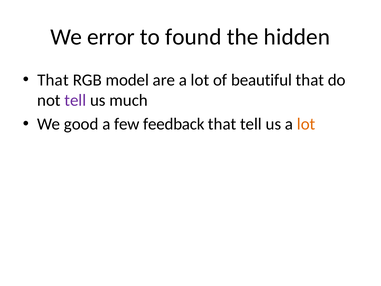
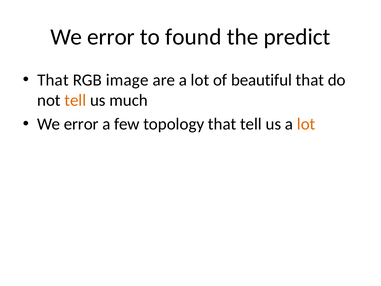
hidden: hidden -> predict (297, 37)
model: model -> image (127, 80)
tell colour: purple -> orange (75, 100)
good: good -> error (81, 124)
feedback: feedback -> topology (174, 124)
